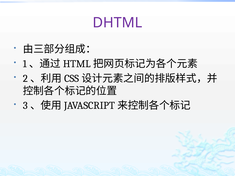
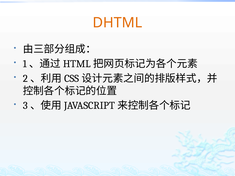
DHTML colour: purple -> orange (117, 23)
